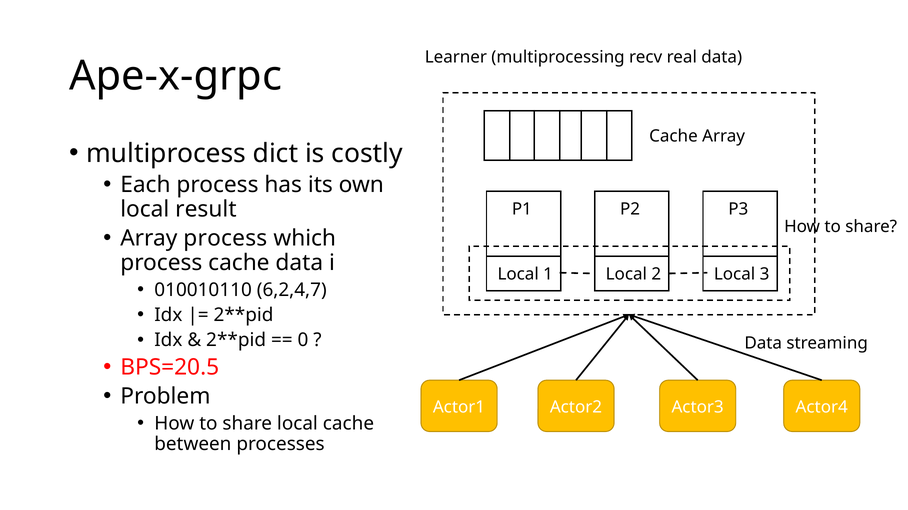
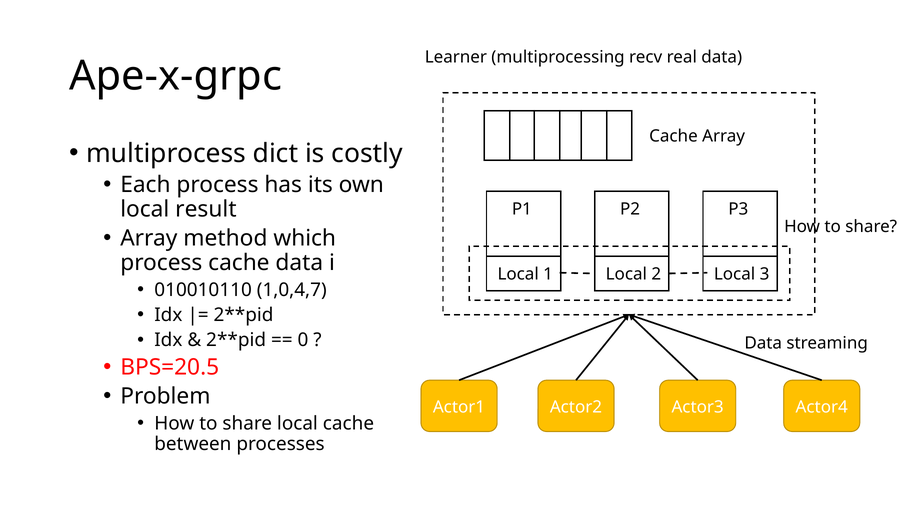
Array process: process -> method (225, 239)
6,2,4,7: 6,2,4,7 -> 1,0,4,7 (292, 290)
